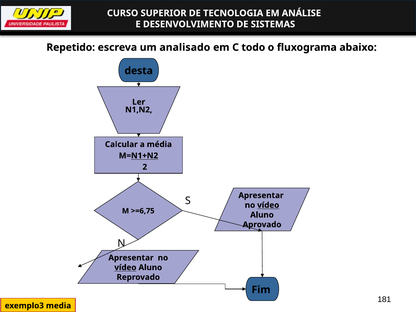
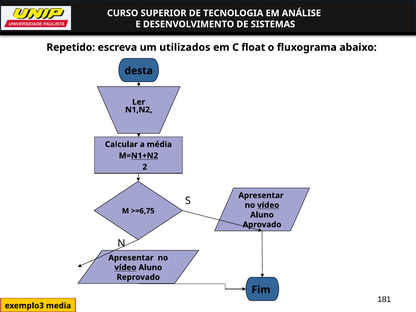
analisado: analisado -> utilizados (185, 47)
todo: todo -> float (253, 47)
